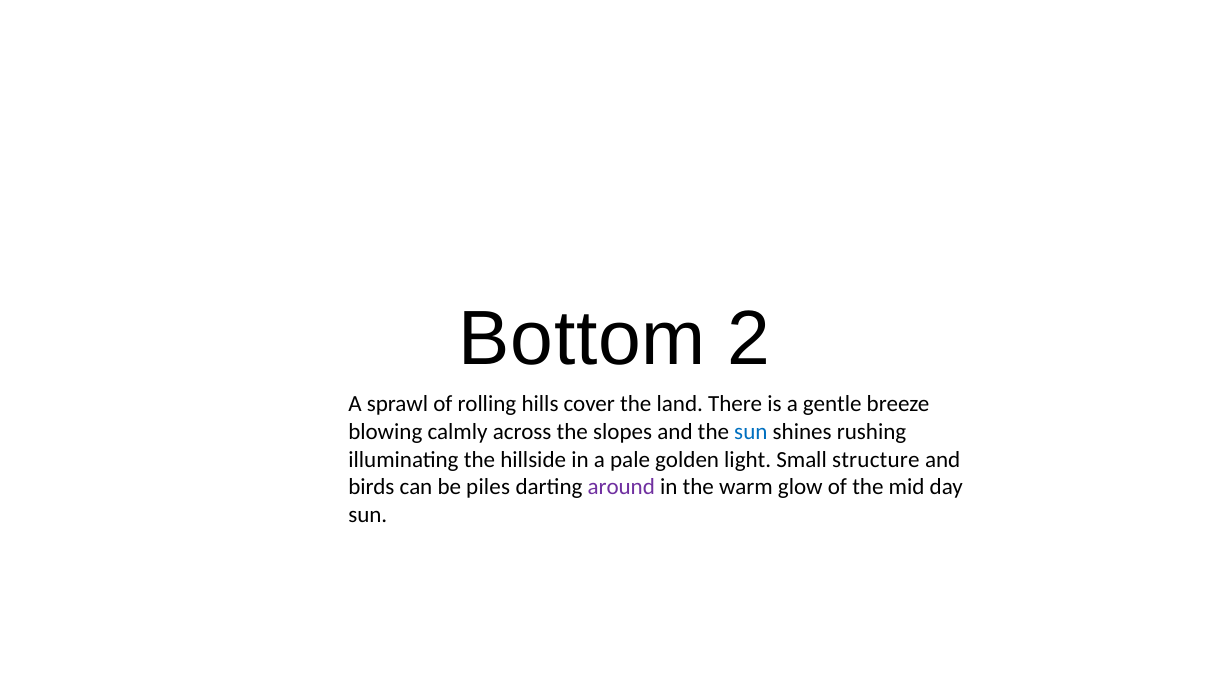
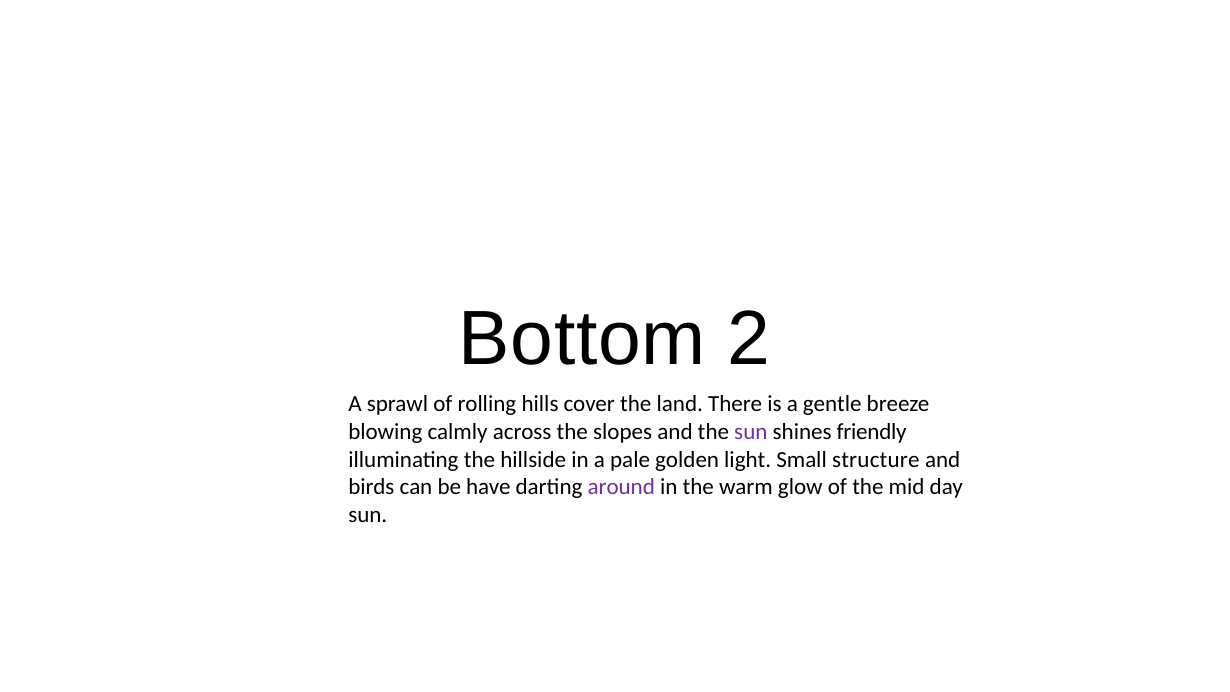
sun colour: blue -> purple (751, 432)
rushing: rushing -> friendly (872, 432)
piles: piles -> have (488, 487)
